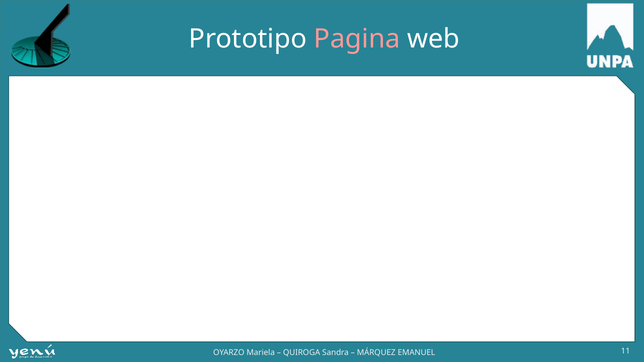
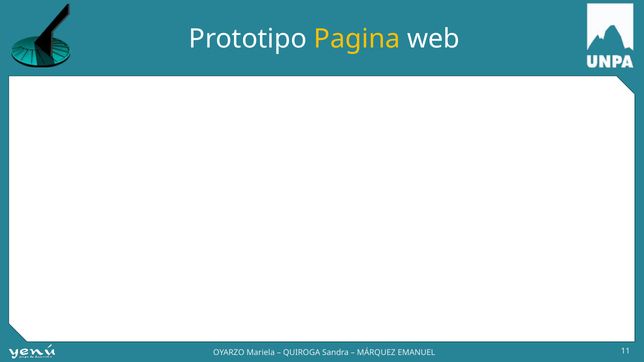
Pagina colour: pink -> yellow (357, 39)
